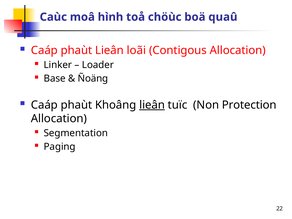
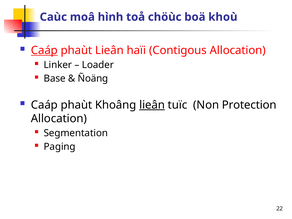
quaû: quaû -> khoù (223, 17)
Caáp underline: none -> present (44, 50)
loãi: loãi -> haïi (136, 50)
